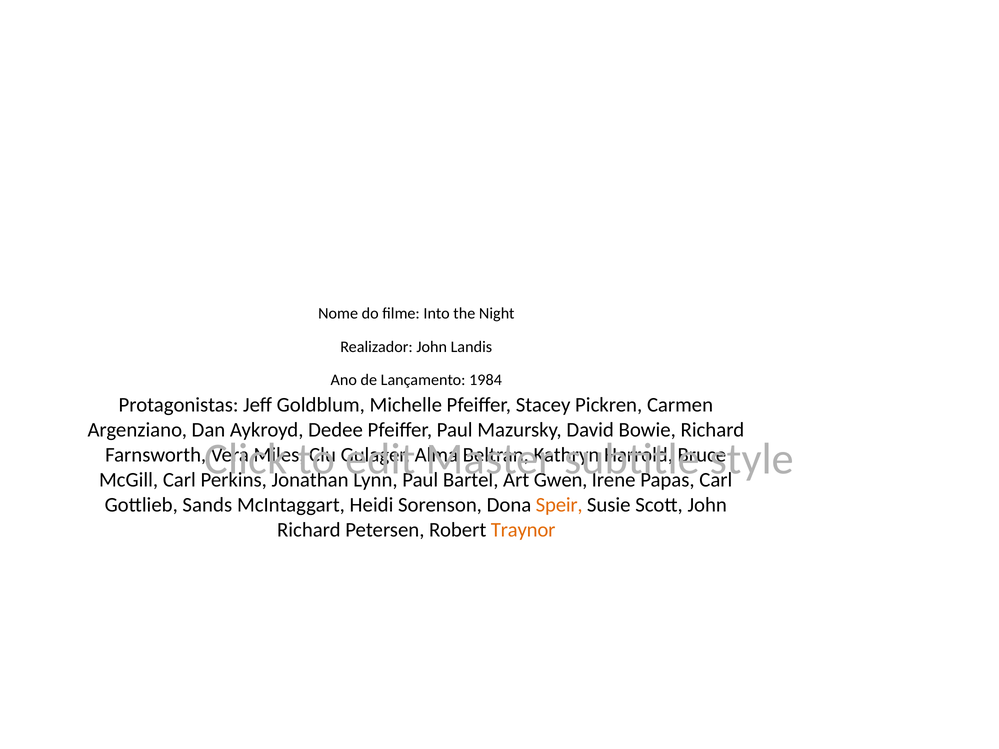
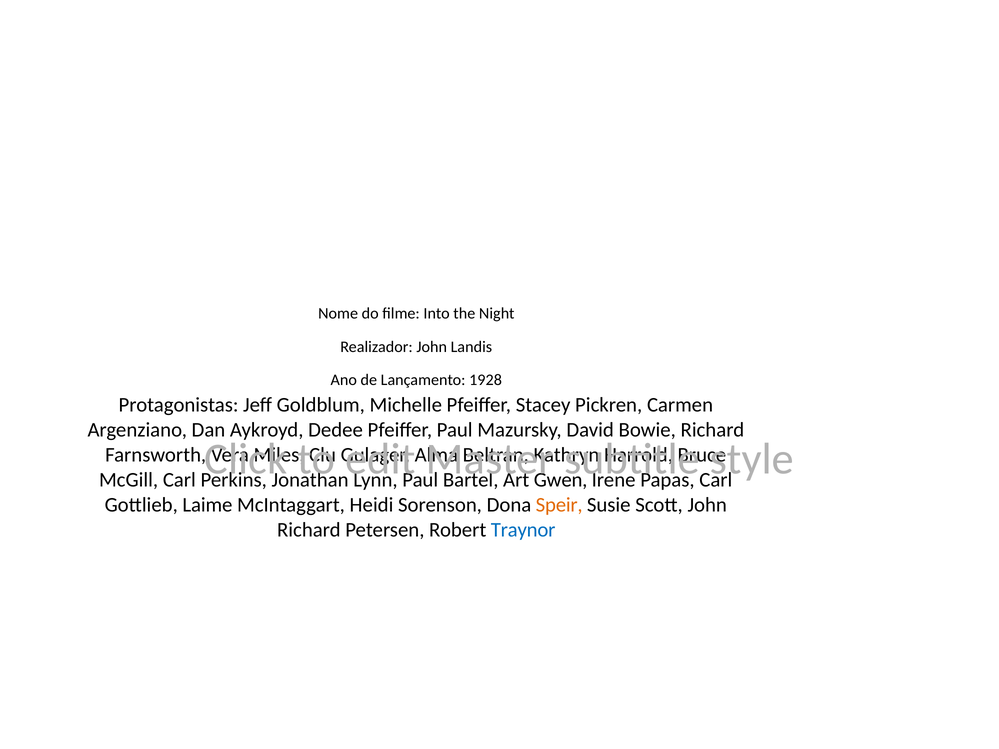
1984: 1984 -> 1928 (486, 380)
Sands: Sands -> Laime (207, 505)
Traynor colour: orange -> blue (523, 530)
